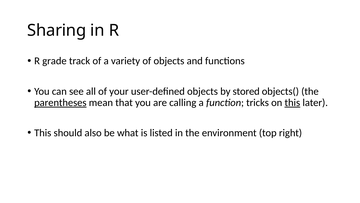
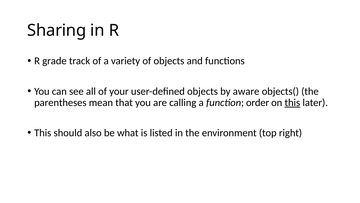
stored: stored -> aware (246, 91)
parentheses underline: present -> none (60, 102)
tricks: tricks -> order (258, 102)
